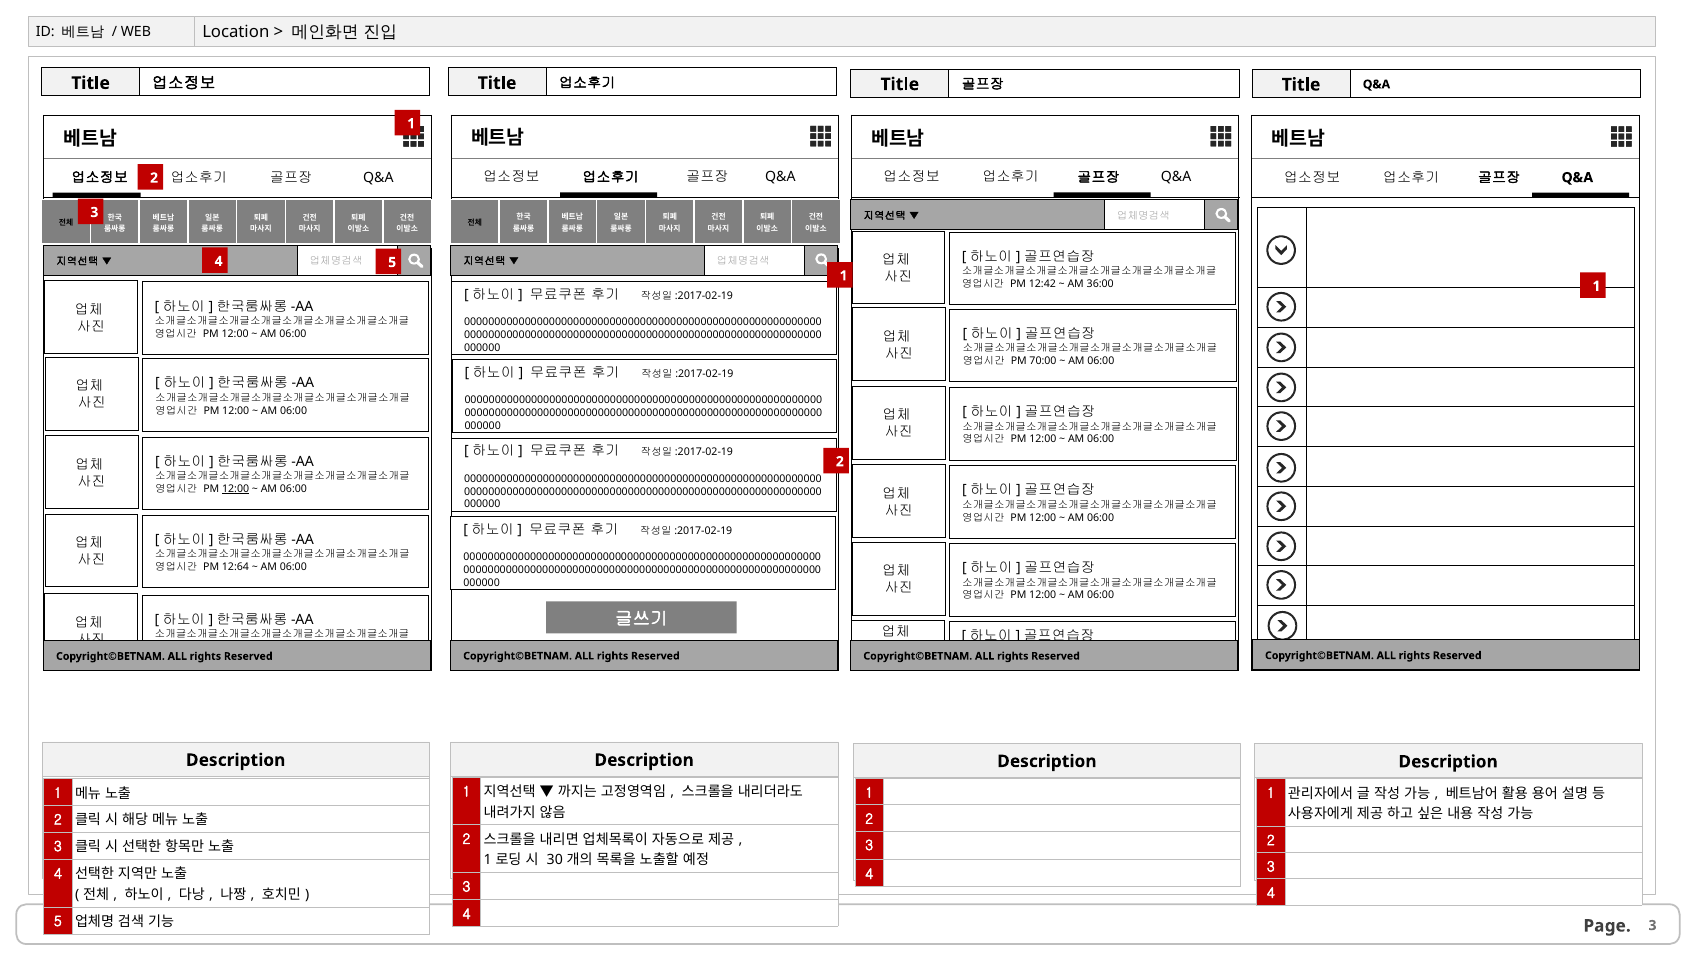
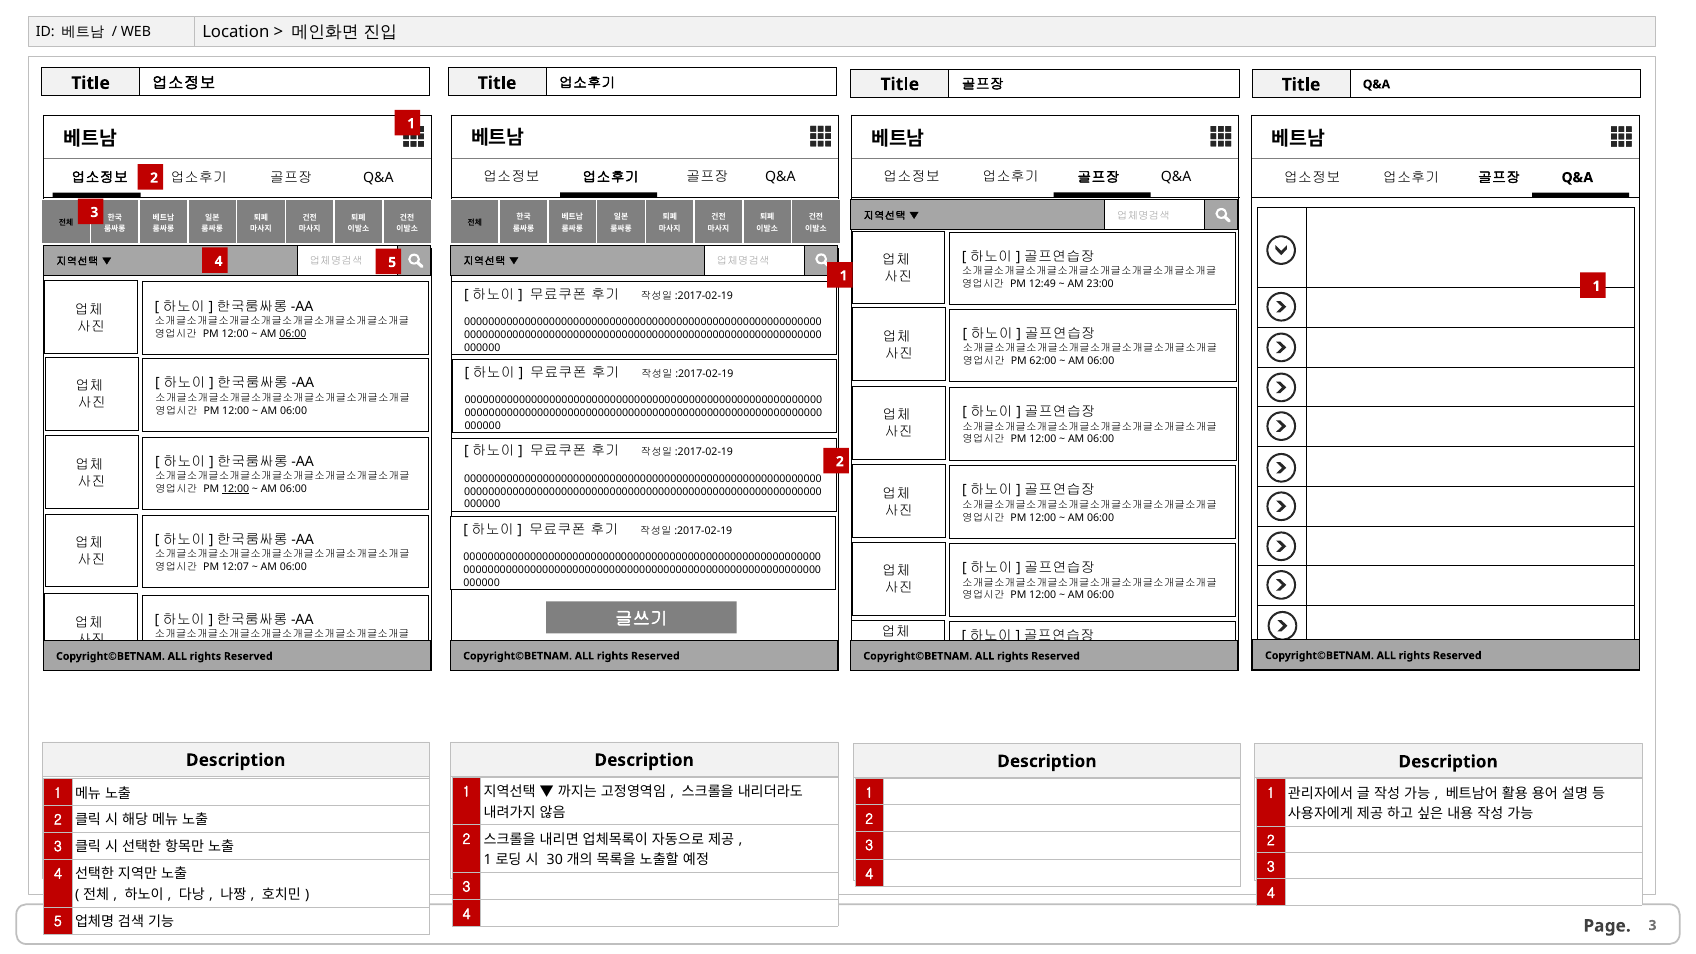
12:42: 12:42 -> 12:49 (1042, 284)
36:00: 36:00 -> 23:00 (1100, 284)
06:00 underline: none -> present (293, 334)
70:00: 70:00 -> 62:00 (1043, 361)
12:64: 12:64 -> 12:07 (235, 567)
